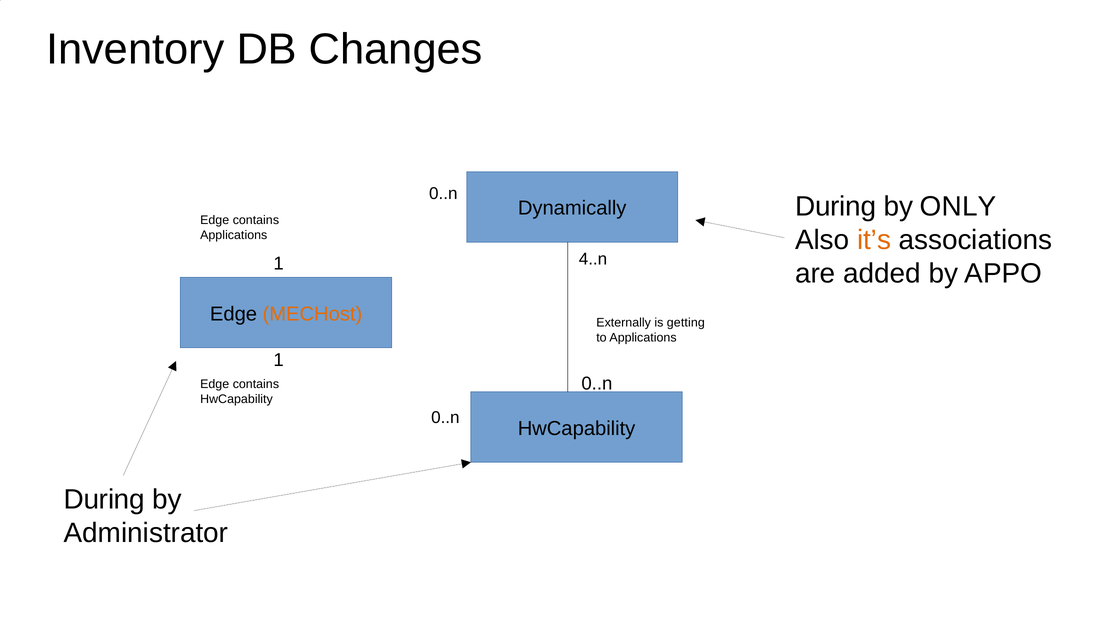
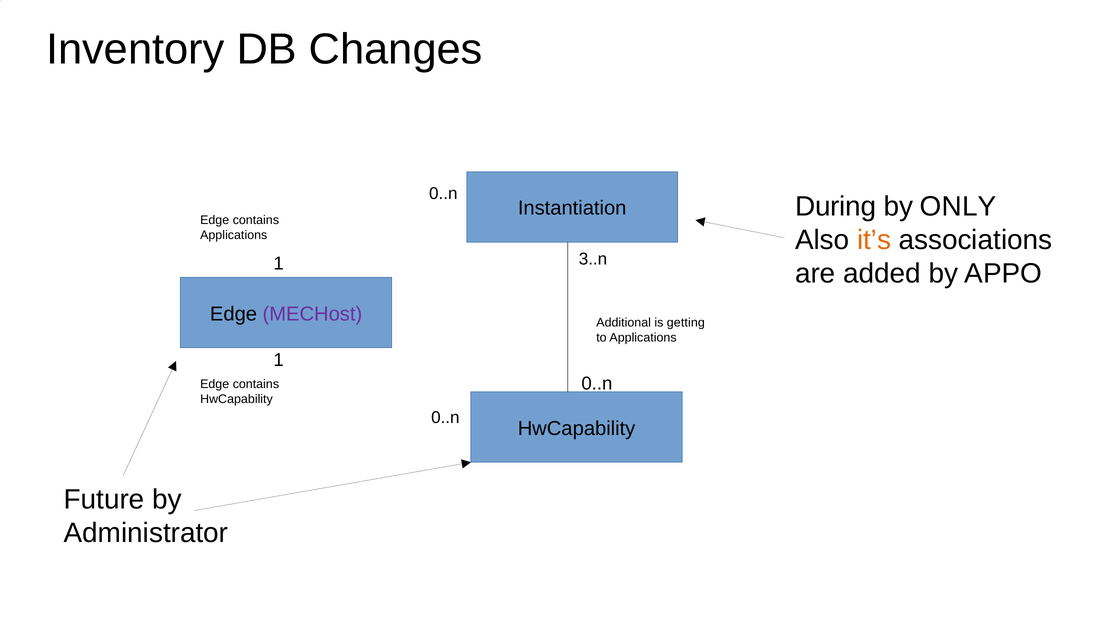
Dynamically: Dynamically -> Instantiation (572, 208)
4..n: 4..n -> 3..n (593, 259)
MECHost colour: orange -> purple (312, 314)
Externally: Externally -> Additional (624, 323)
During: During -> Future (104, 500)
